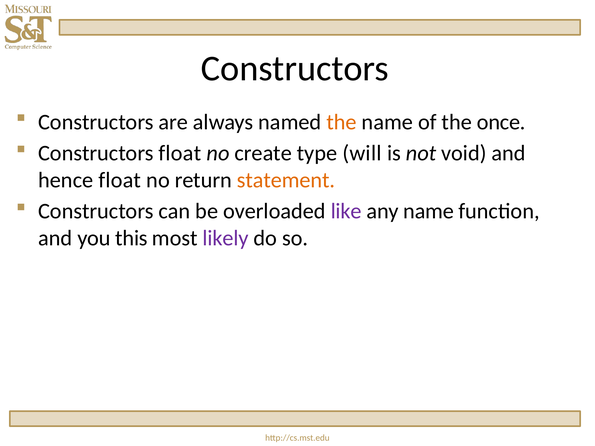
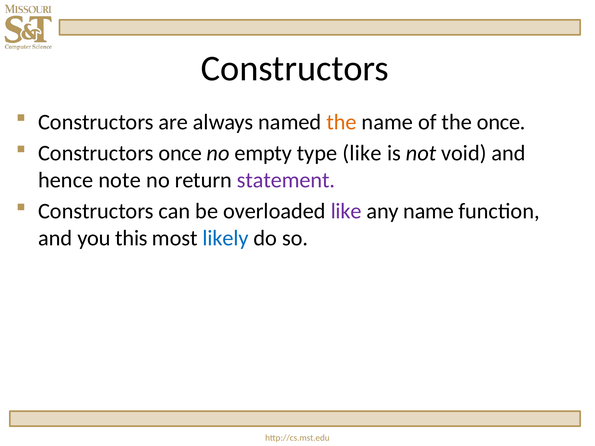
Constructors float: float -> once (180, 153)
create: create -> empty (263, 153)
type will: will -> like (362, 153)
hence float: float -> note (120, 180)
statement colour: orange -> purple (286, 180)
likely colour: purple -> blue (226, 238)
